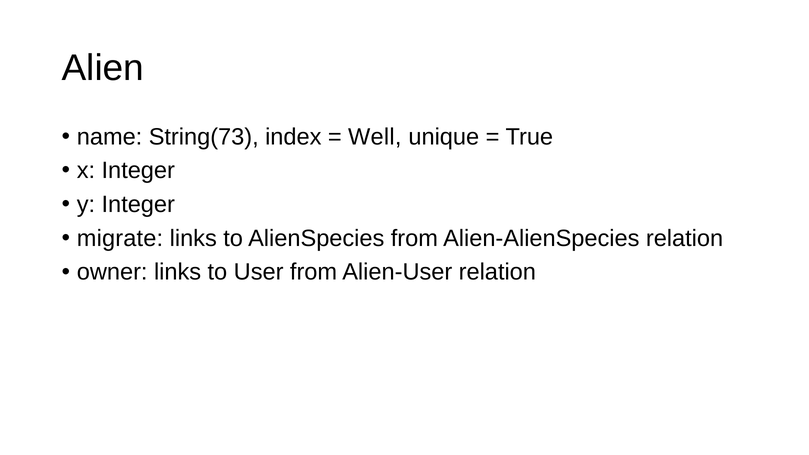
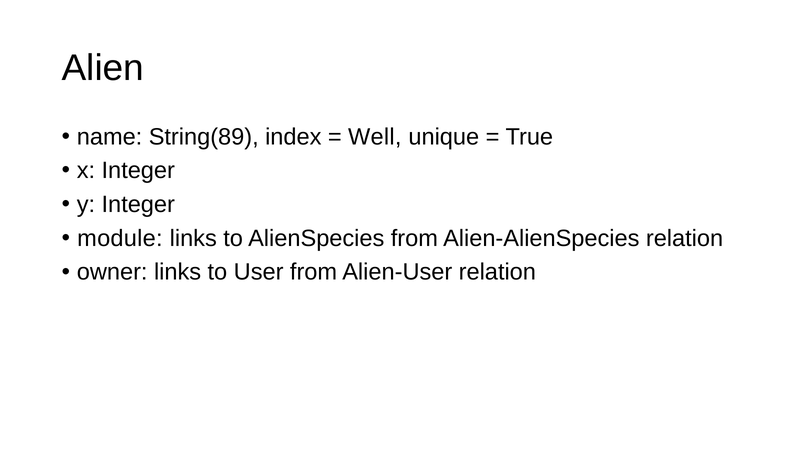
String(73: String(73 -> String(89 (204, 137)
migrate: migrate -> module (120, 238)
